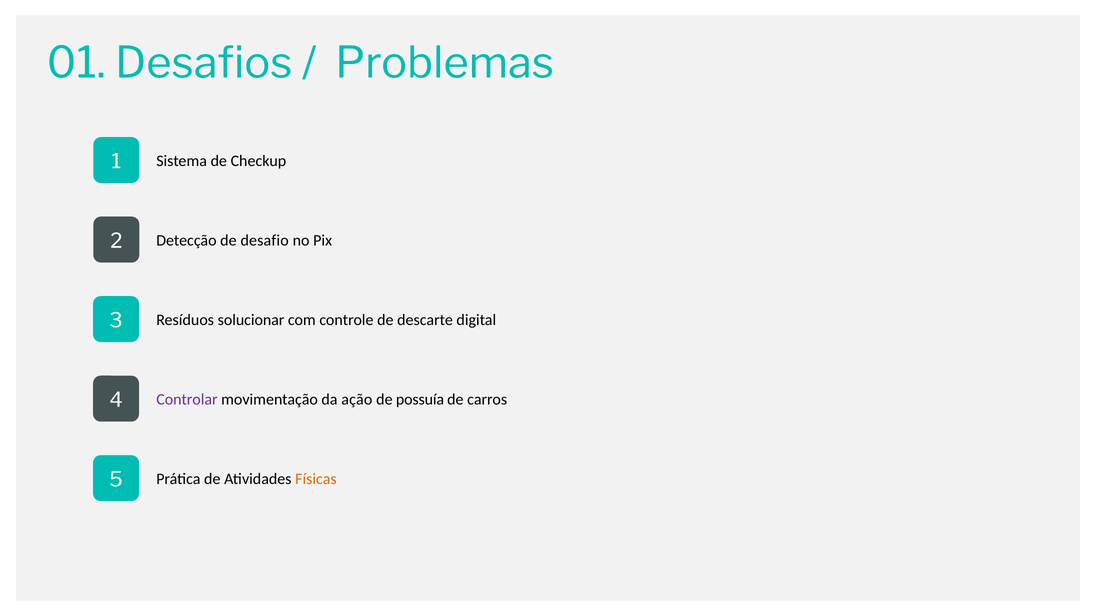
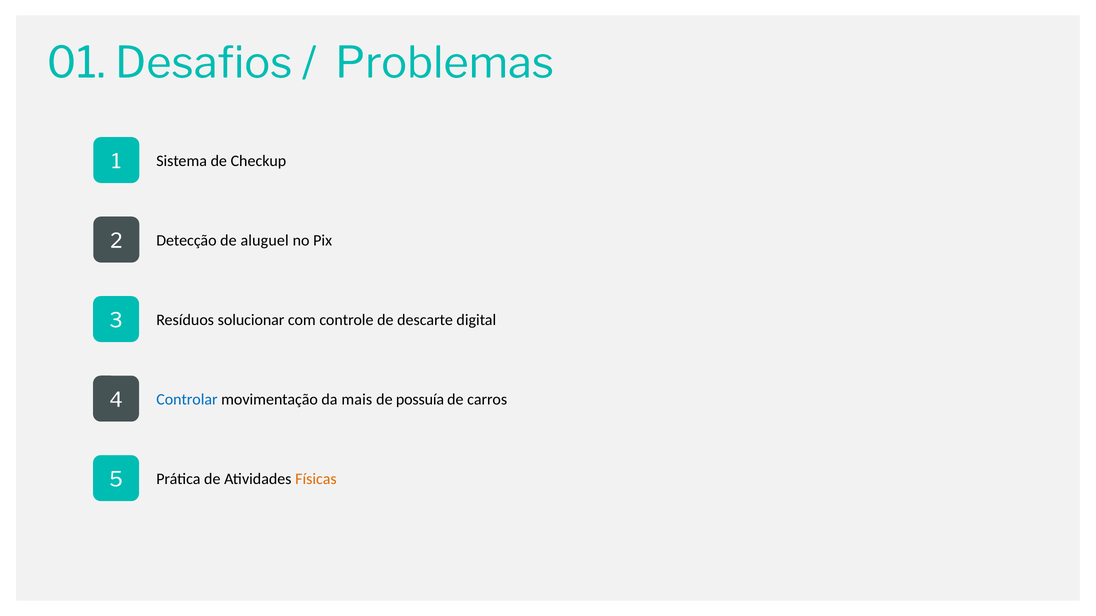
desafio: desafio -> aluguel (265, 241)
Controlar colour: purple -> blue (187, 400)
ação: ação -> mais (357, 400)
